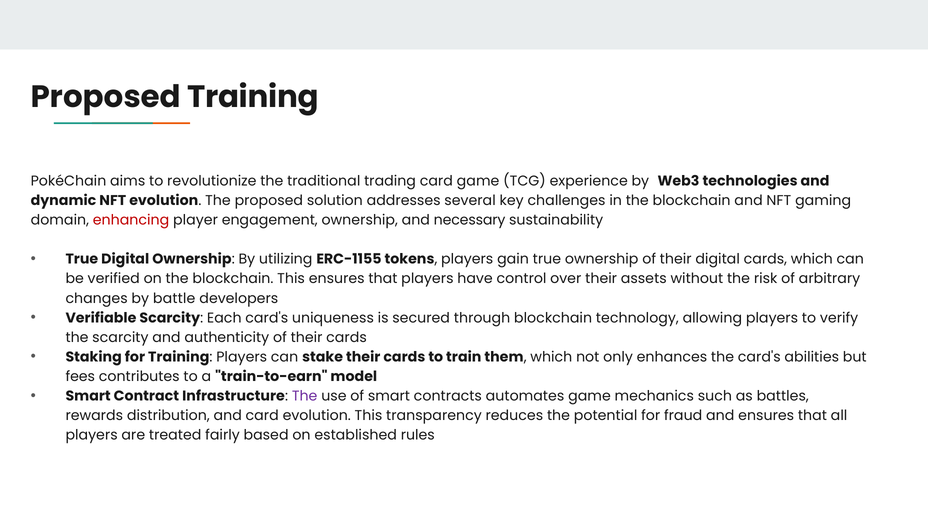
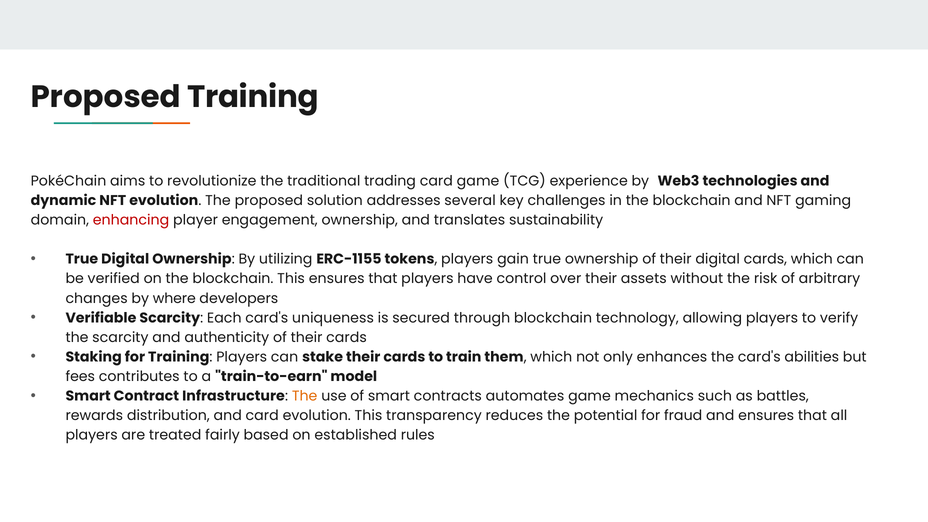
necessary: necessary -> translates (469, 220)
battle: battle -> where (174, 298)
The colour: purple -> orange (305, 396)
